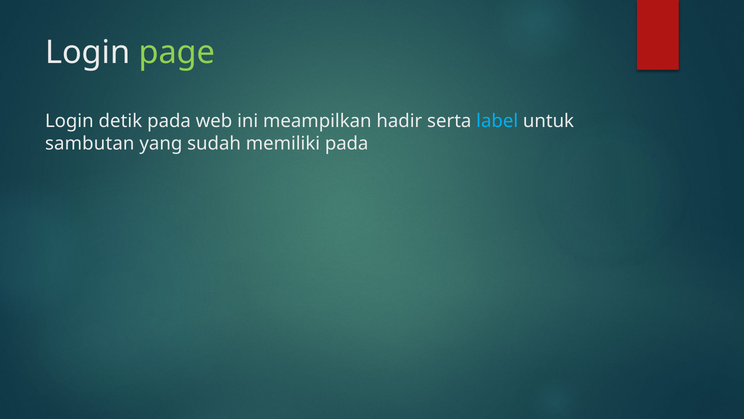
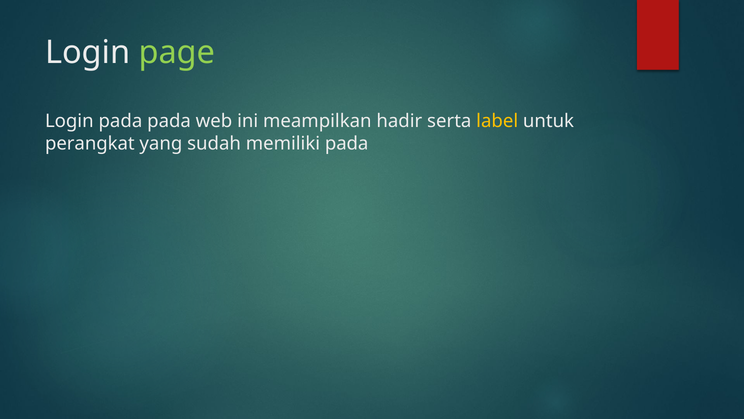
Login detik: detik -> pada (120, 121)
label colour: light blue -> yellow (497, 121)
sambutan: sambutan -> perangkat (90, 143)
